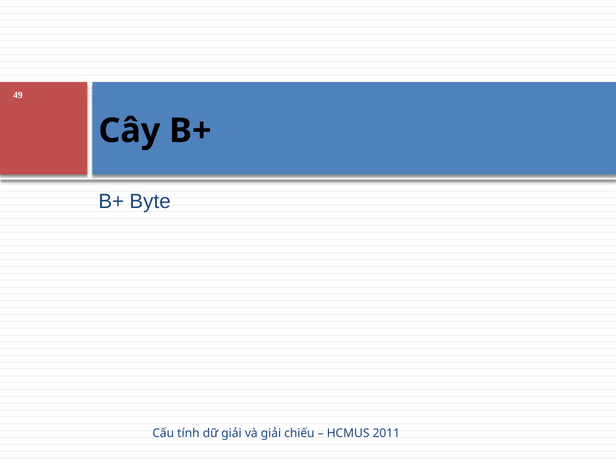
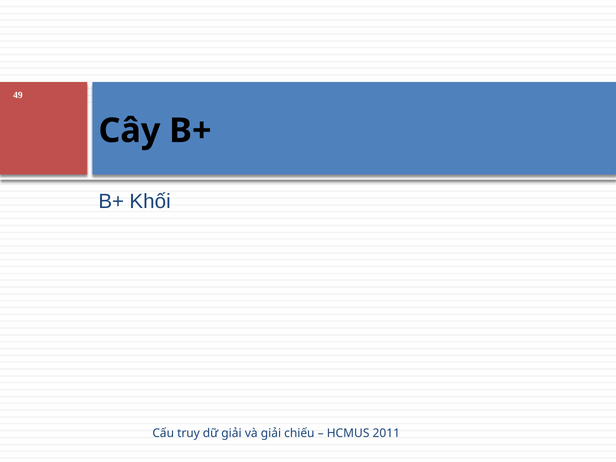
Byte: Byte -> Khối (150, 202)
tính: tính -> truy (188, 433)
